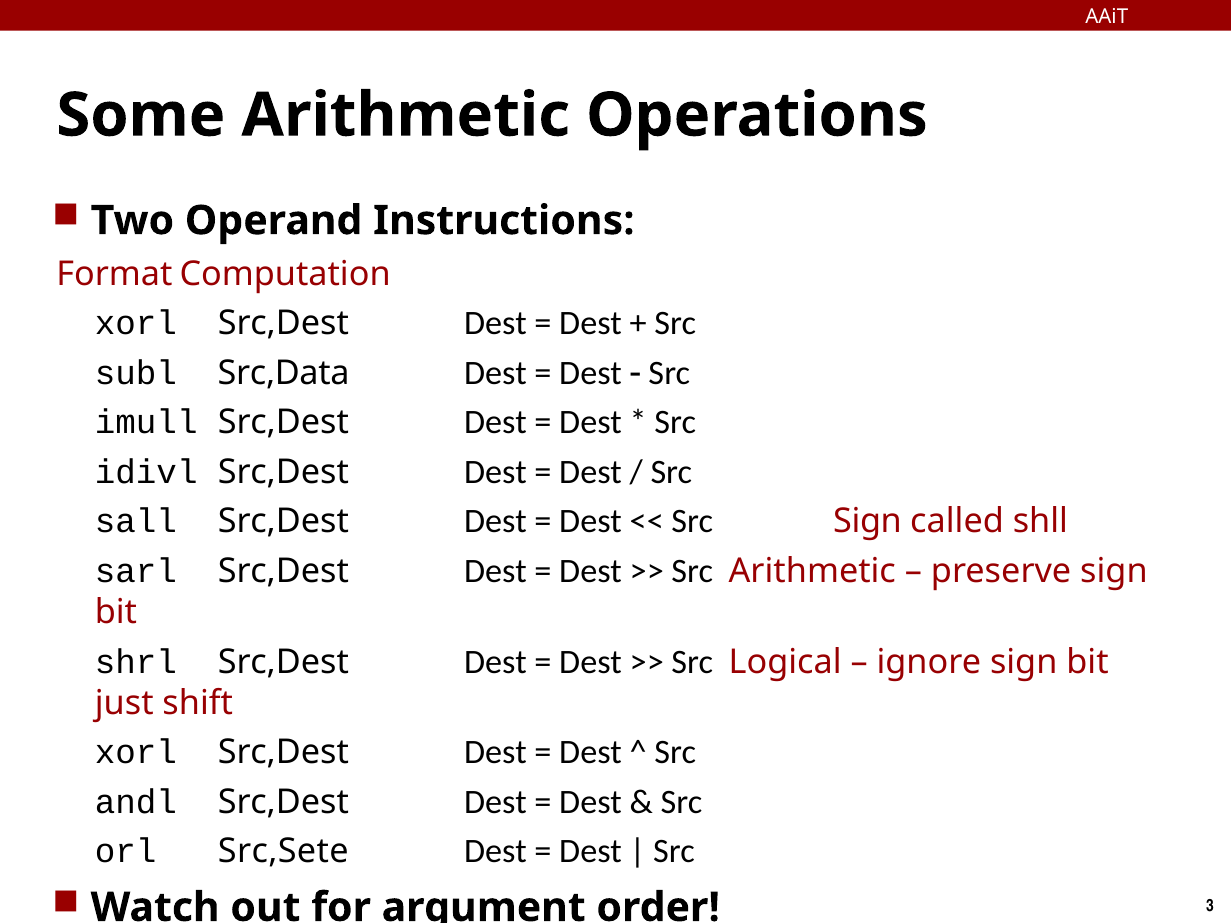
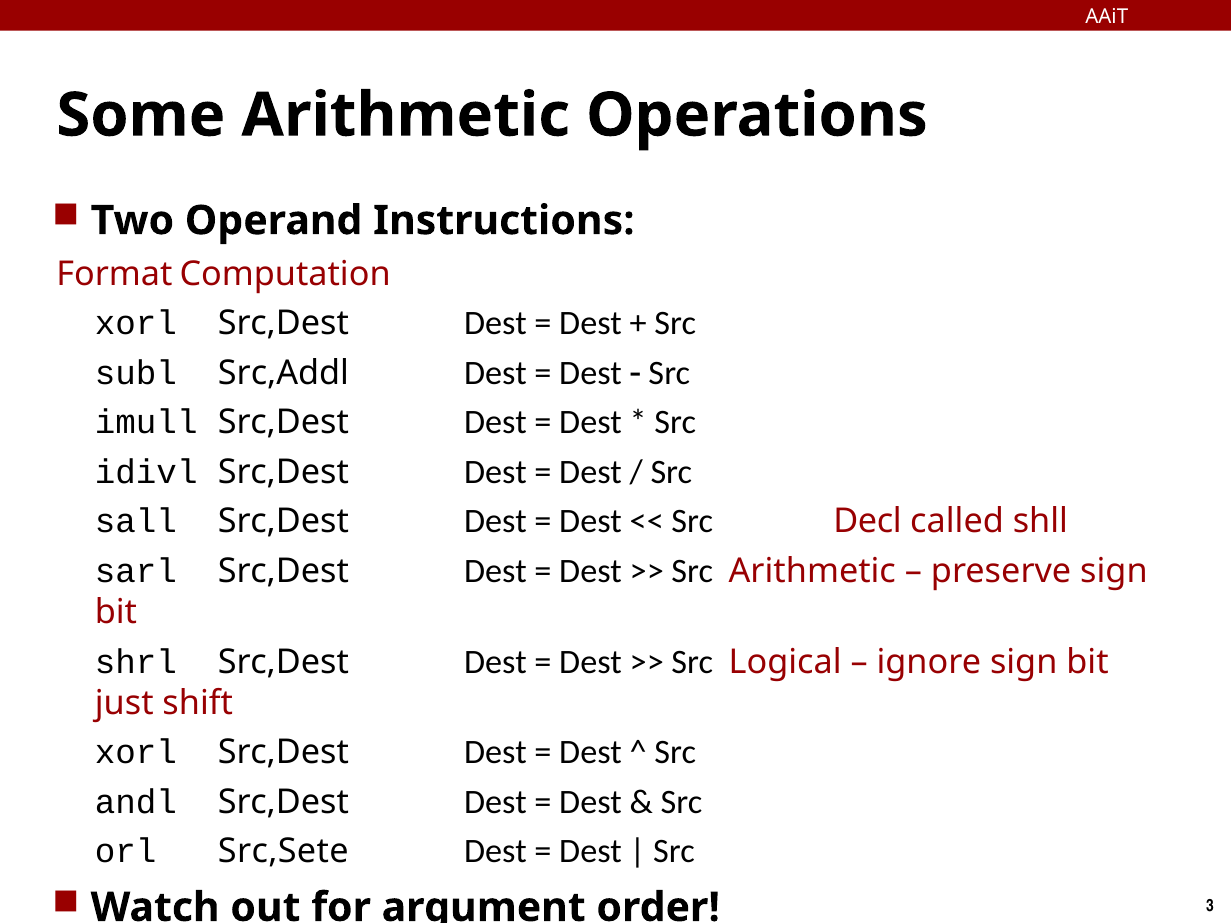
Src,Data: Src,Data -> Src,Addl (283, 373)
Src Sign: Sign -> Decl (868, 522)
